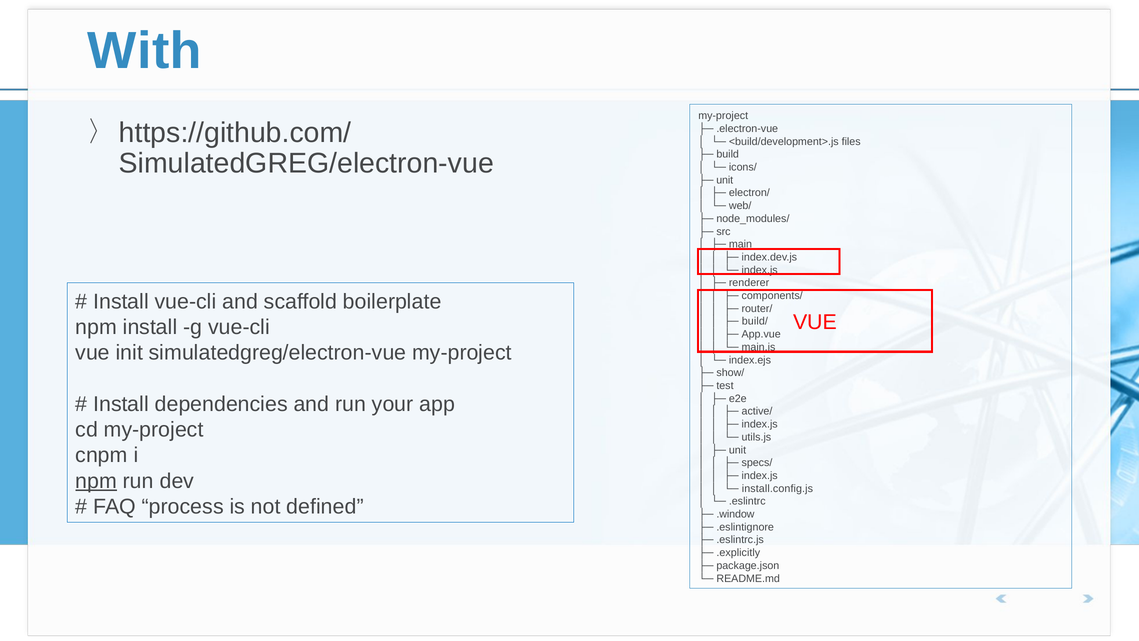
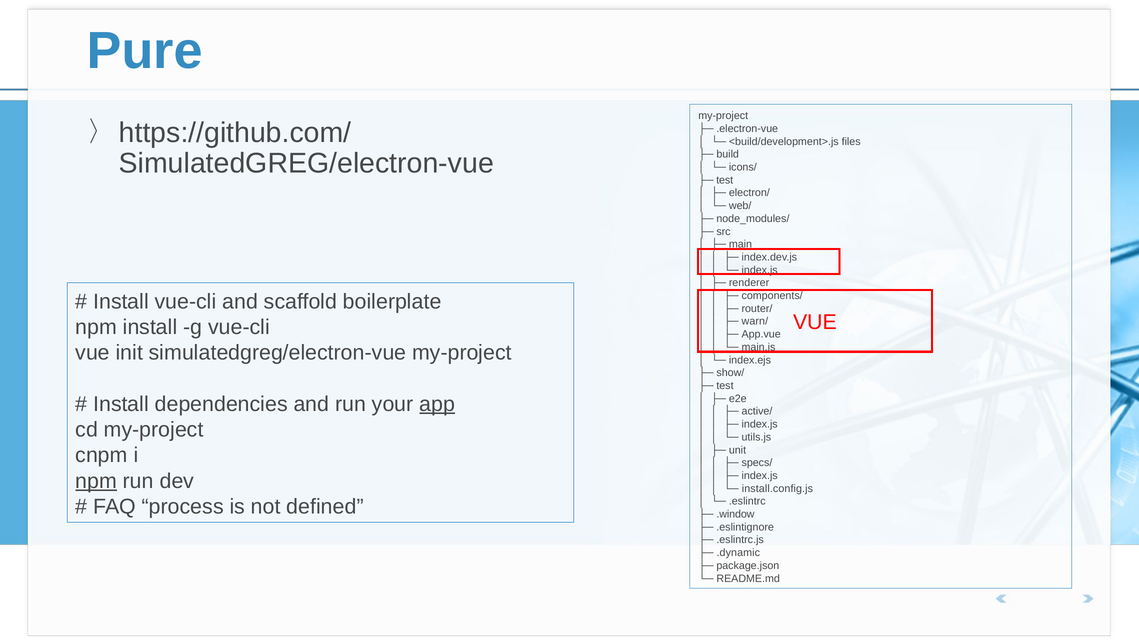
With: With -> Pure (145, 51)
unit: unit -> test (725, 180)
build/: build/ -> warn/ (755, 321)
app underline: none -> present (437, 404)
.explicitly: .explicitly -> .dynamic (738, 553)
